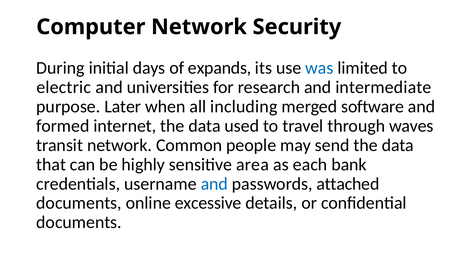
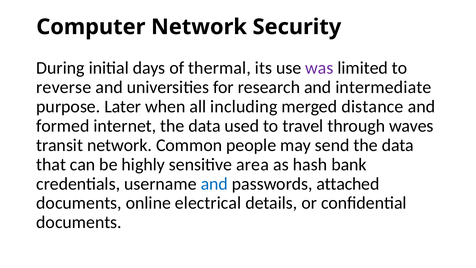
expands: expands -> thermal (220, 68)
was colour: blue -> purple (319, 68)
electric: electric -> reverse (64, 87)
software: software -> distance (373, 106)
each: each -> hash (310, 164)
excessive: excessive -> electrical (208, 203)
